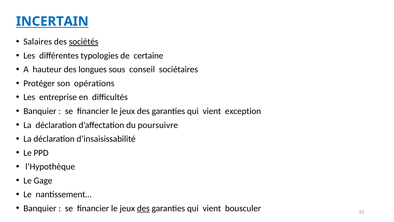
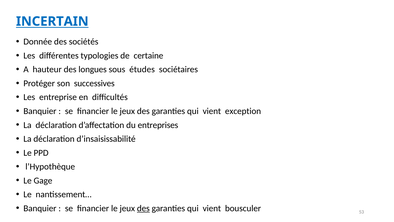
Salaires: Salaires -> Donnée (38, 42)
sociétés underline: present -> none (84, 42)
conseil: conseil -> études (142, 69)
opérations: opérations -> successives (94, 83)
poursuivre: poursuivre -> entreprises (158, 125)
